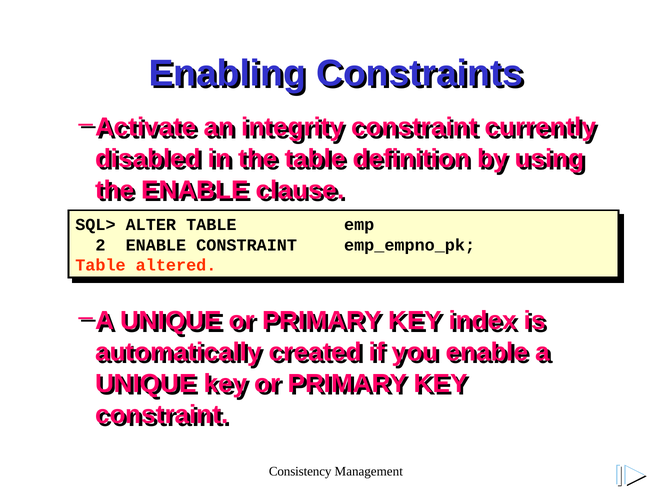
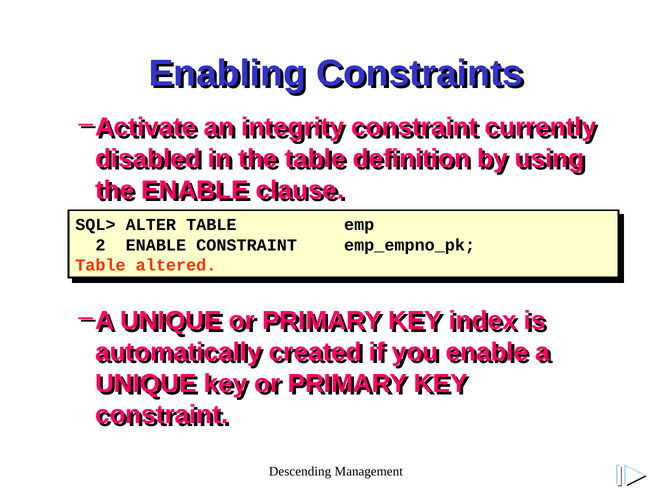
Consistency: Consistency -> Descending (300, 471)
